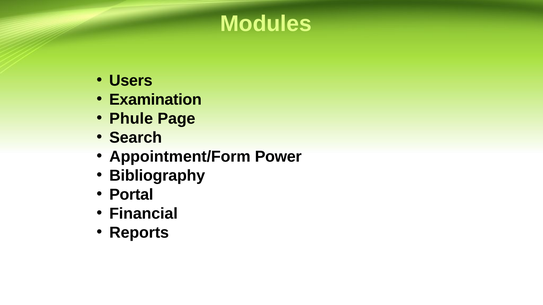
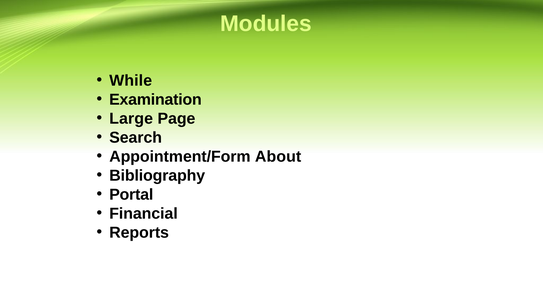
Users: Users -> While (131, 81)
Phule: Phule -> Large (131, 119)
Power: Power -> About (278, 157)
